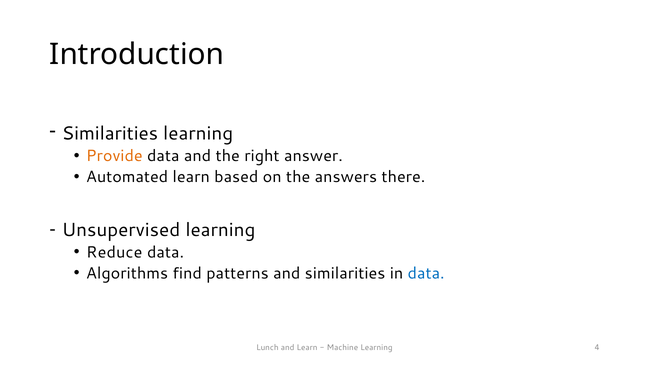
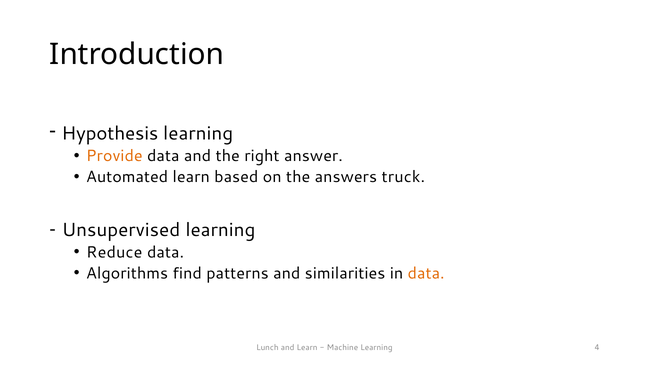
Similarities: Similarities -> Hypothesis (110, 134)
there: there -> truck (403, 177)
data colour: blue -> orange (426, 273)
